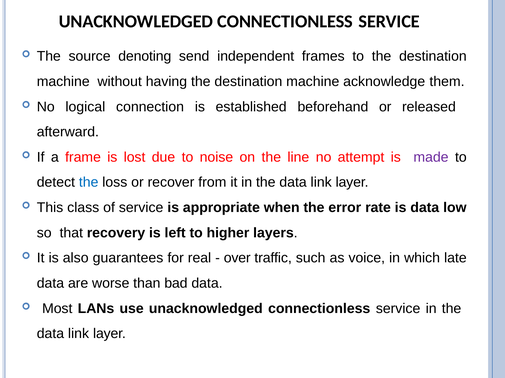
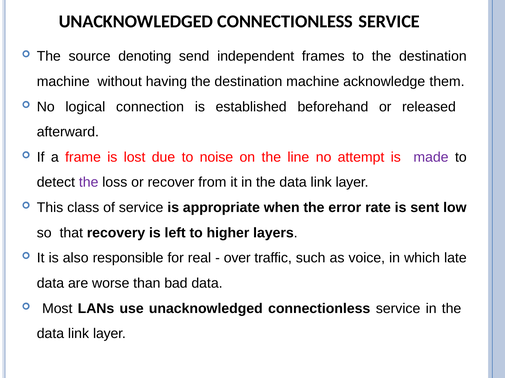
the colour: blue -> purple (89, 183)
is data: data -> sent (425, 208)
guarantees: guarantees -> responsible (128, 259)
